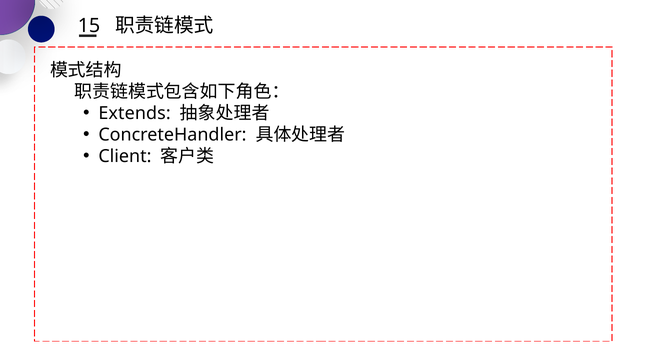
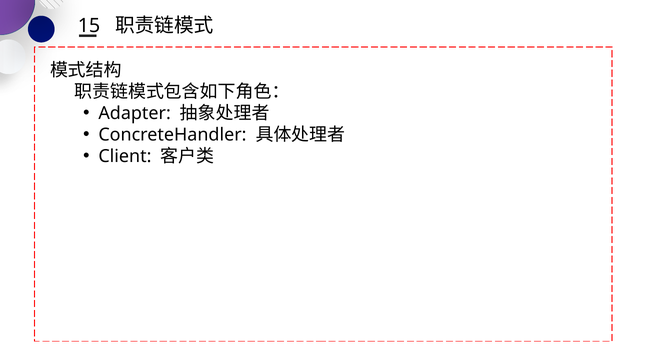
Extends: Extends -> Adapter (135, 113)
